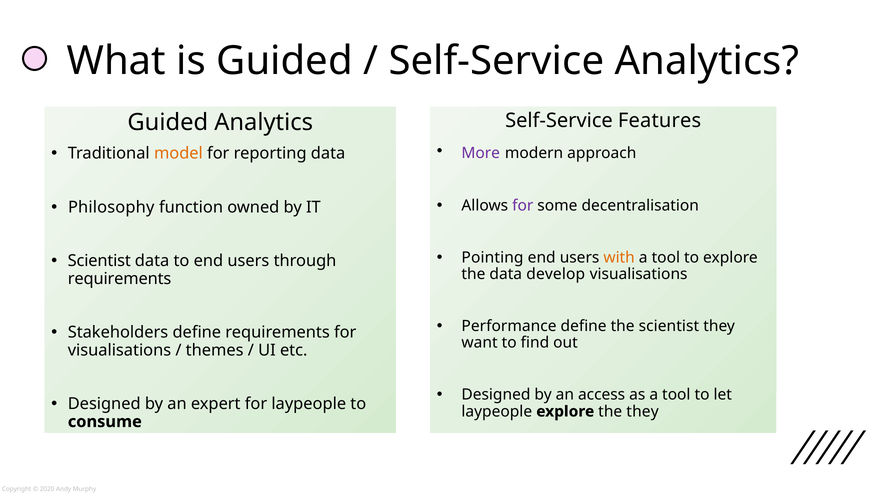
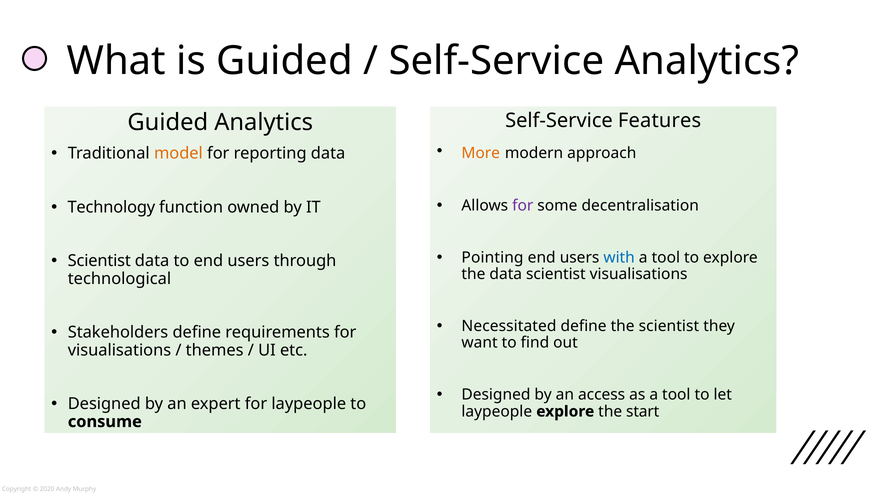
More colour: purple -> orange (481, 153)
Philosophy: Philosophy -> Technology (111, 207)
with colour: orange -> blue (619, 257)
data develop: develop -> scientist (556, 274)
requirements: requirements -> technological (119, 279)
Performance: Performance -> Necessitated (509, 326)
the they: they -> start (643, 411)
